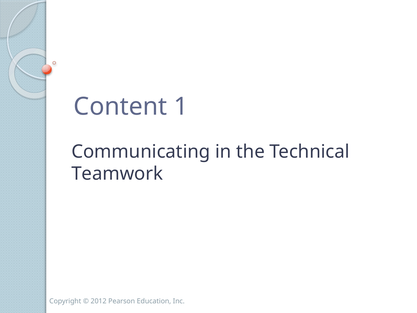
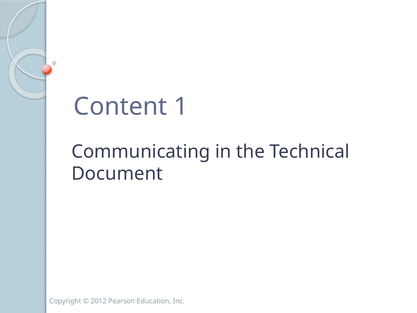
Teamwork: Teamwork -> Document (117, 174)
